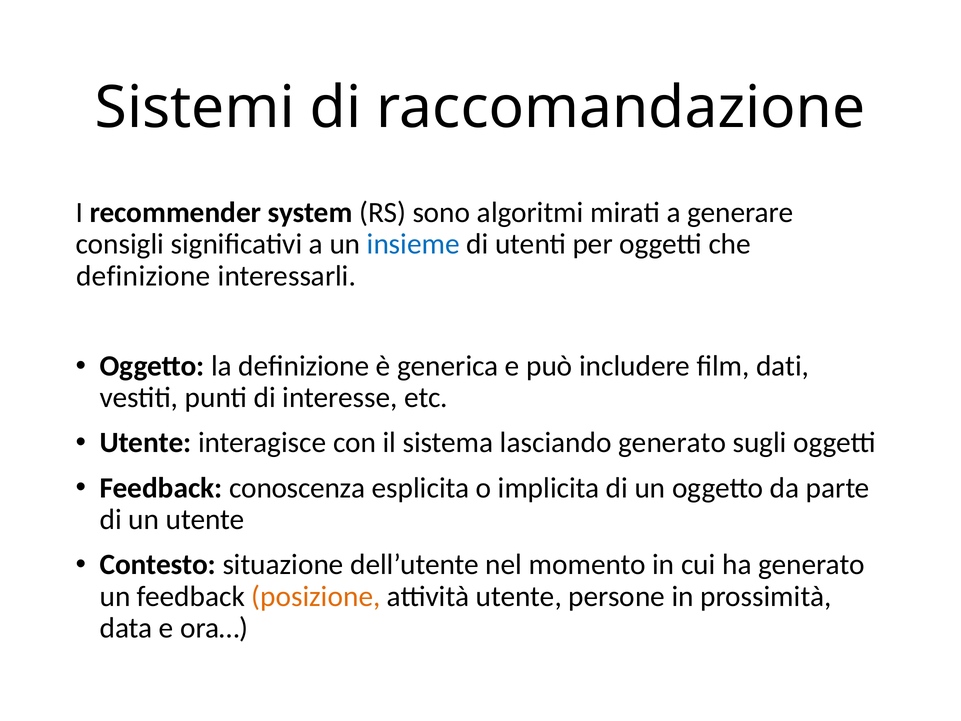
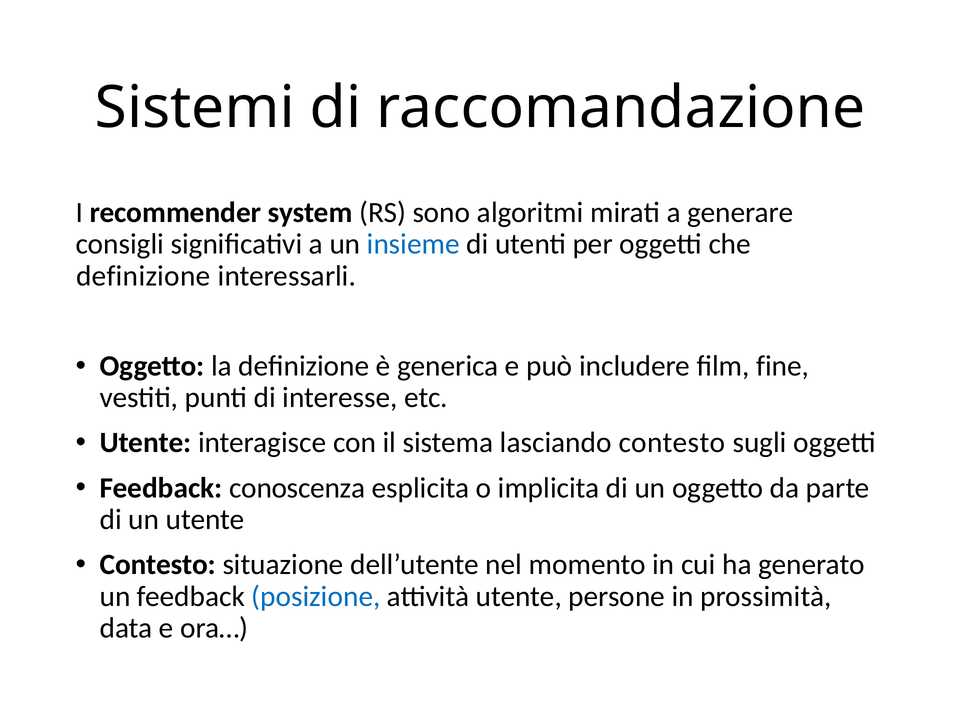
dati: dati -> fine (783, 366)
lasciando generato: generato -> contesto (672, 443)
posizione colour: orange -> blue (316, 596)
